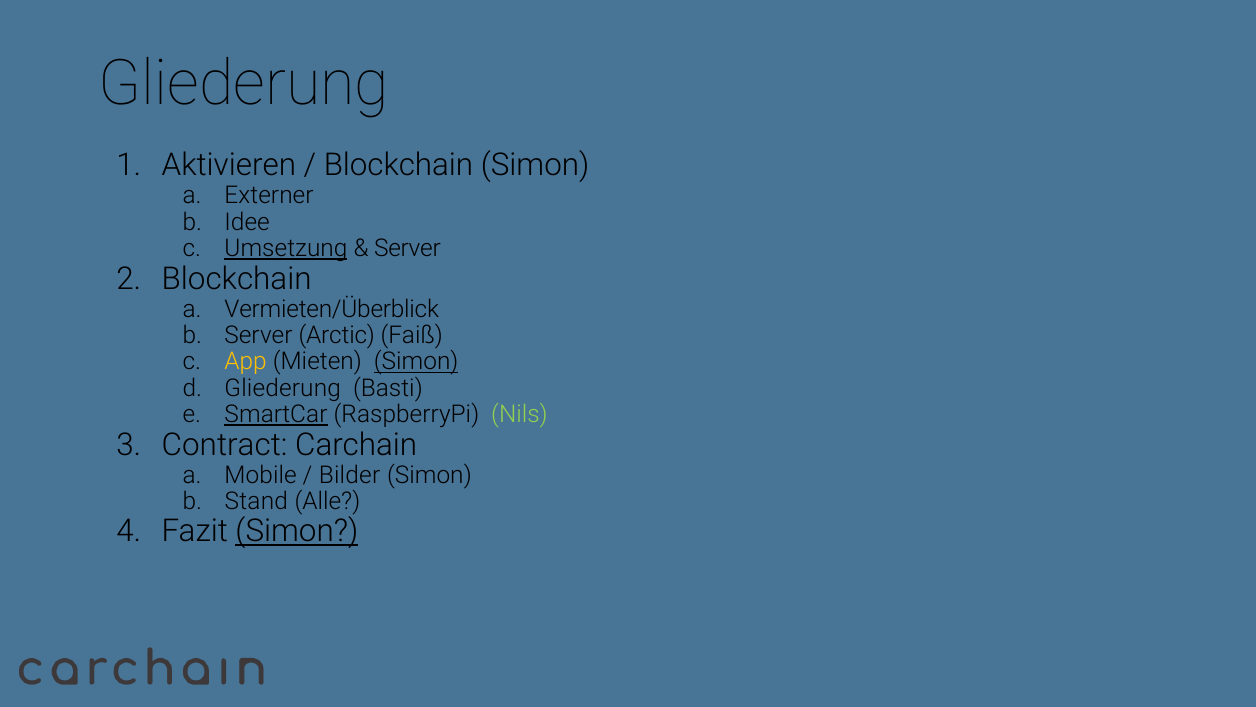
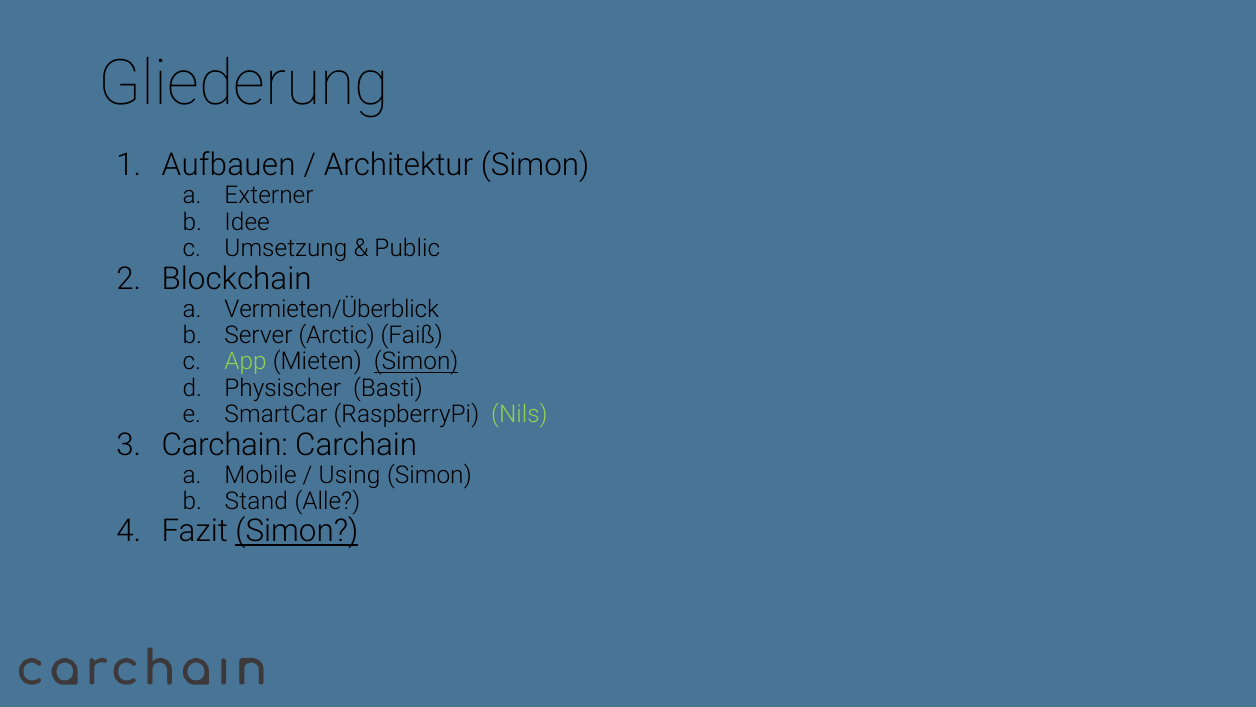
Aktivieren: Aktivieren -> Aufbauen (229, 165)
Blockchain: Blockchain -> Architektur (398, 165)
Umsetzung underline: present -> none (286, 248)
Server: Server -> Public (407, 248)
App colour: yellow -> light green (246, 362)
Gliederung: Gliederung -> Physischer (283, 388)
SmartCar underline: present -> none (276, 414)
Contract: Contract -> Carchain (225, 445)
Bilder: Bilder -> Using (350, 475)
